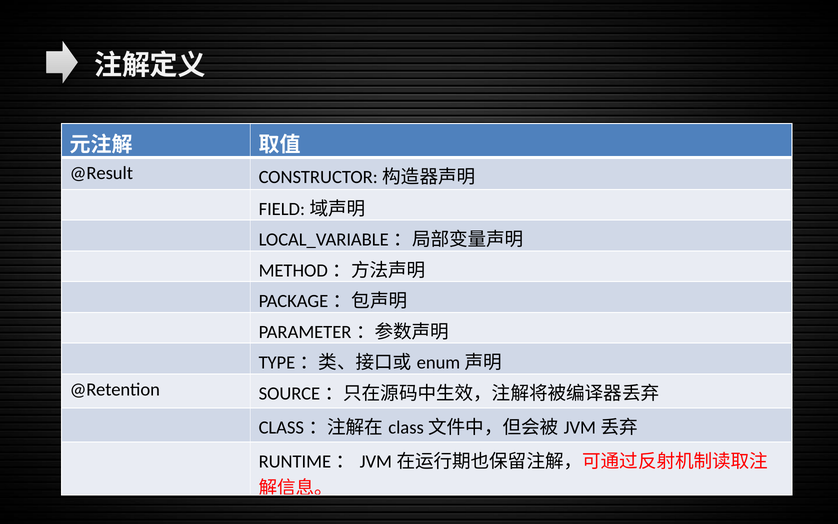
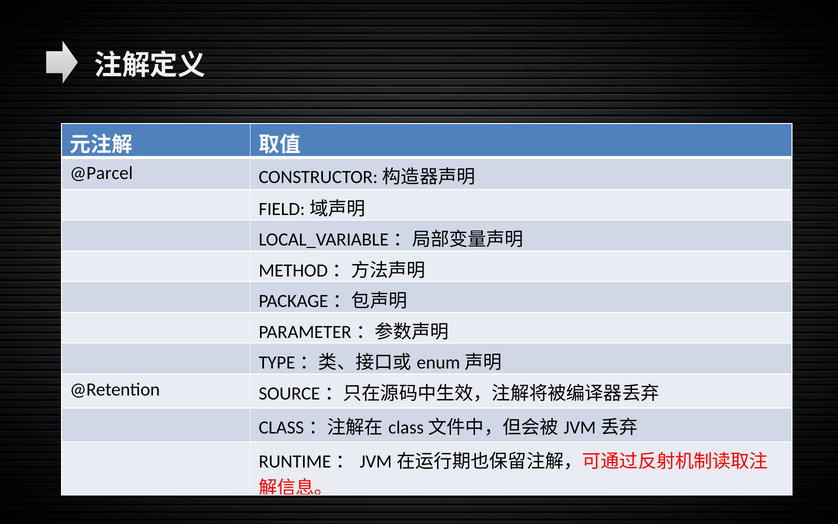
@Result: @Result -> @Parcel (101, 173)
